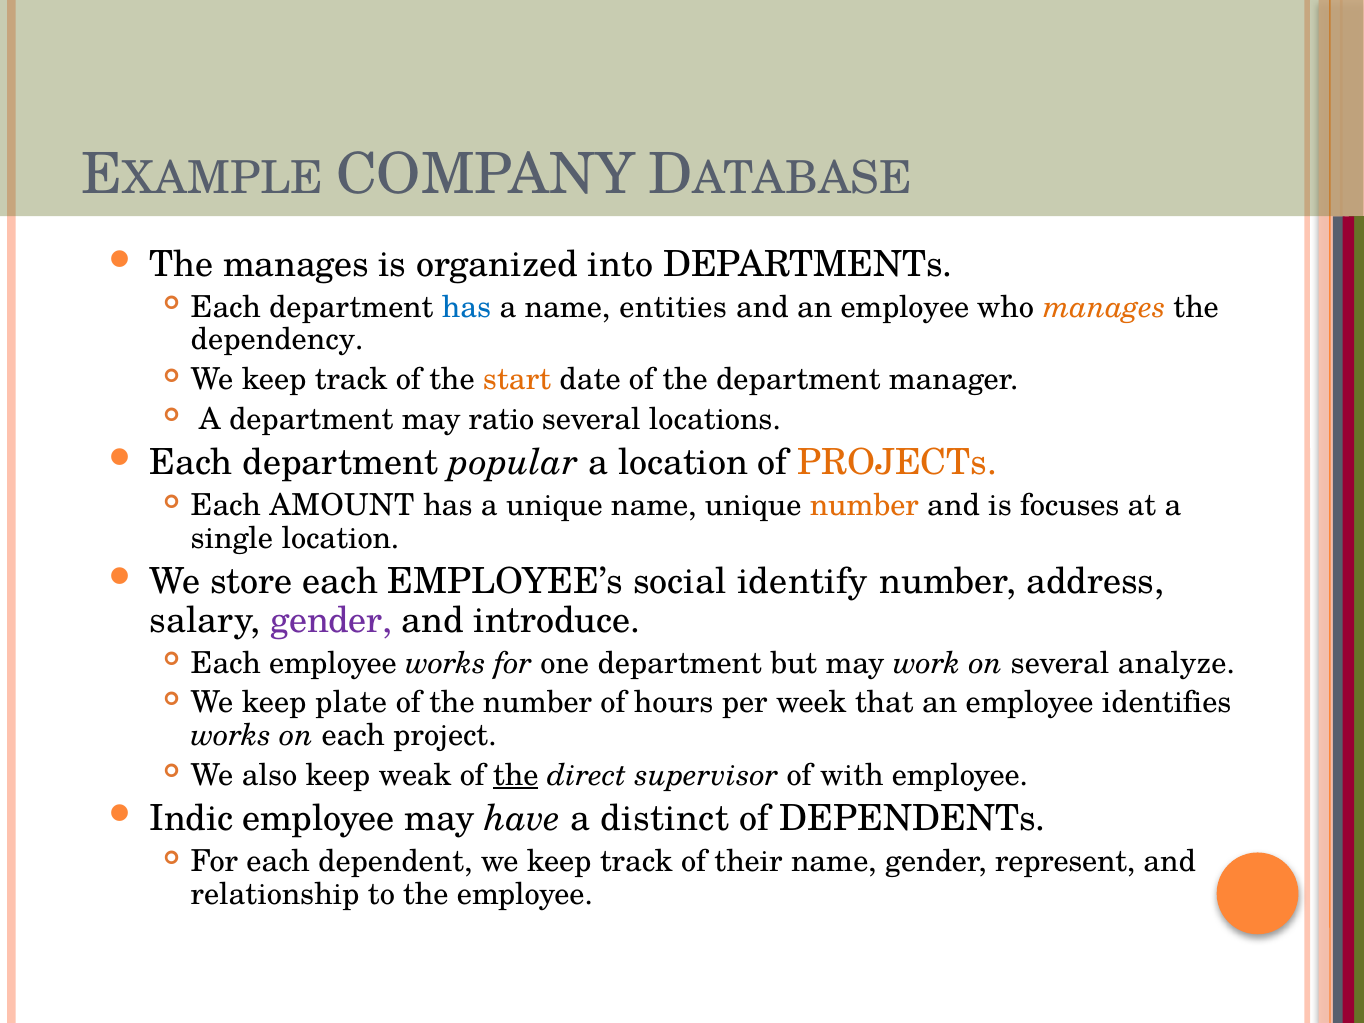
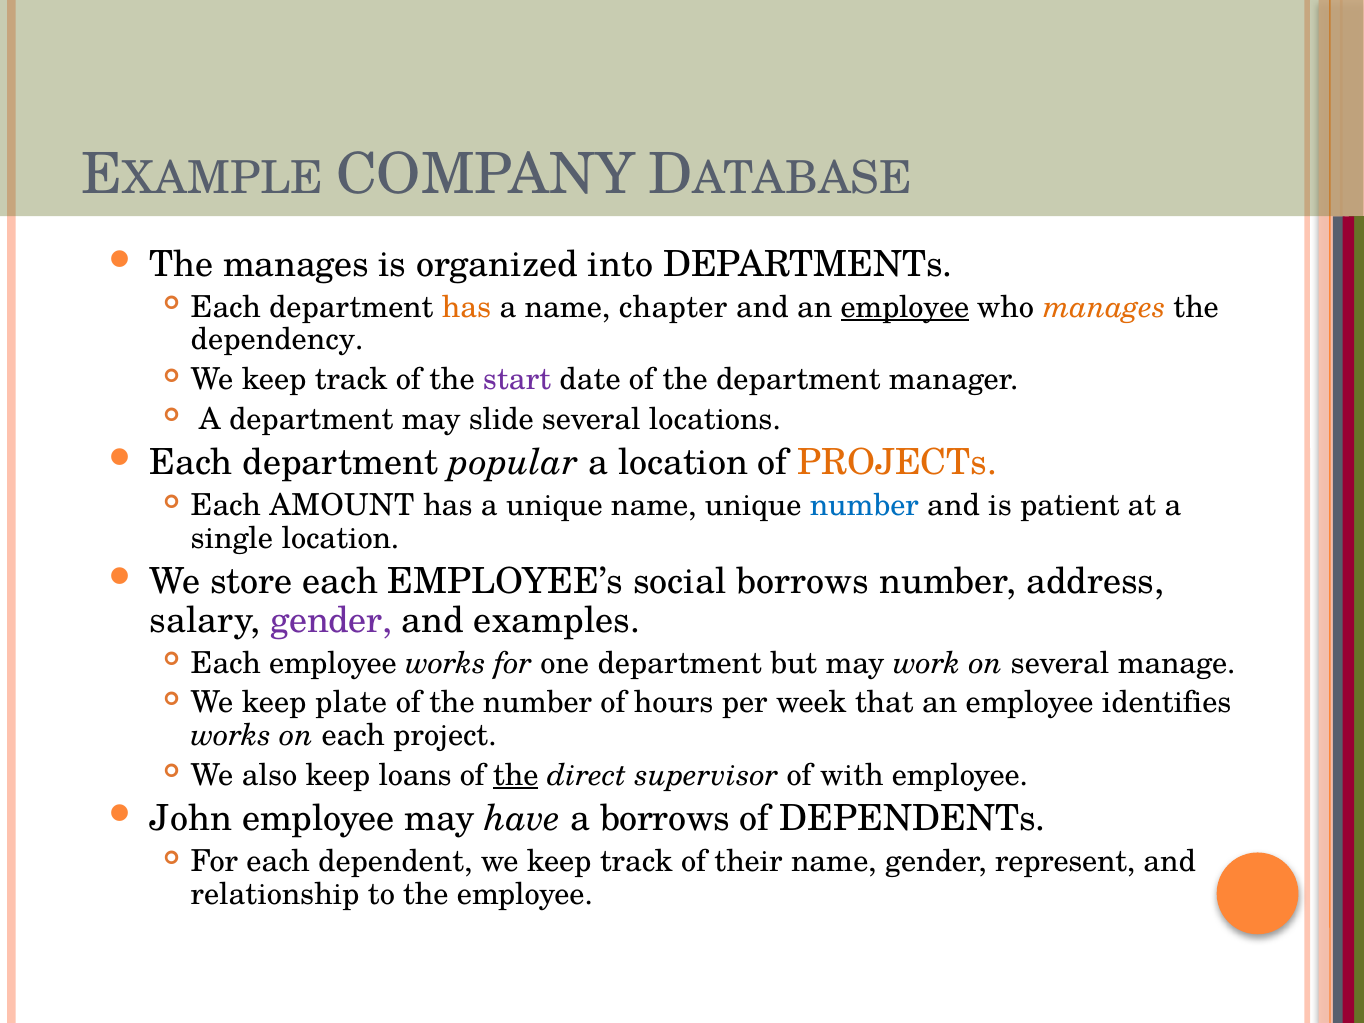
has colour: blue -> orange (466, 307)
entities: entities -> chapter (673, 307)
employee underline: none -> present (905, 307)
start colour: orange -> purple (517, 379)
ratio: ratio -> slide (501, 419)
number colour: orange -> blue (864, 505)
focuses: focuses -> patient (1070, 505)
social identify: identify -> borrows (803, 582)
introduce: introduce -> examples (557, 621)
analyze: analyze -> manage (1177, 663)
weak: weak -> loans (415, 775)
Indic: Indic -> John (191, 819)
a distinct: distinct -> borrows (665, 819)
